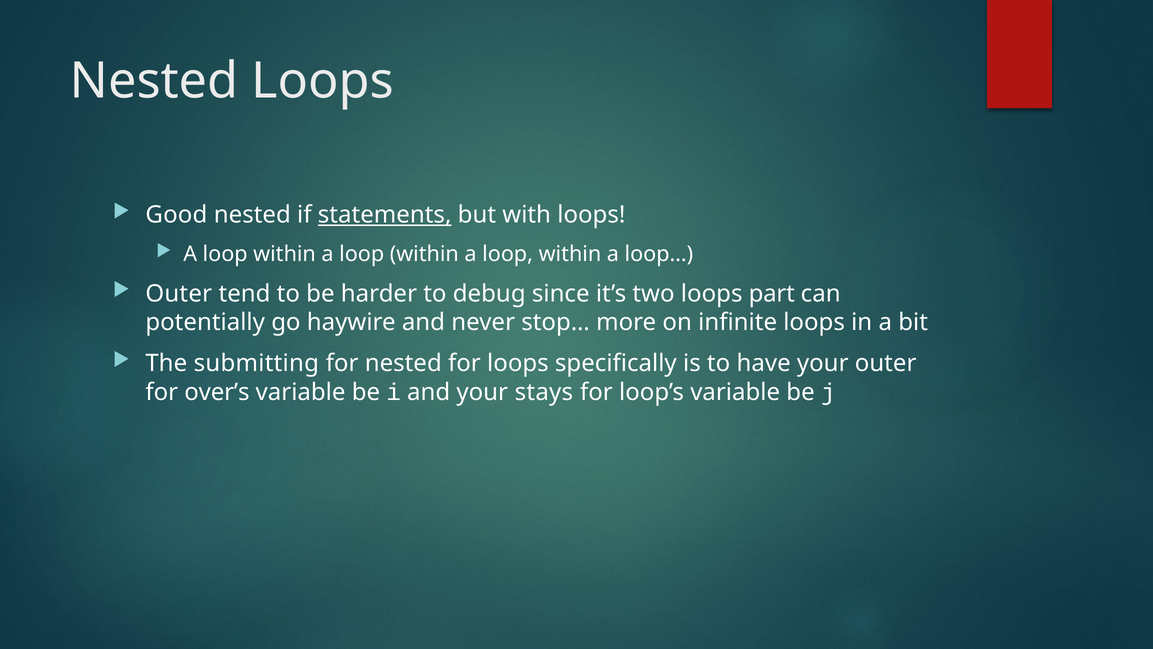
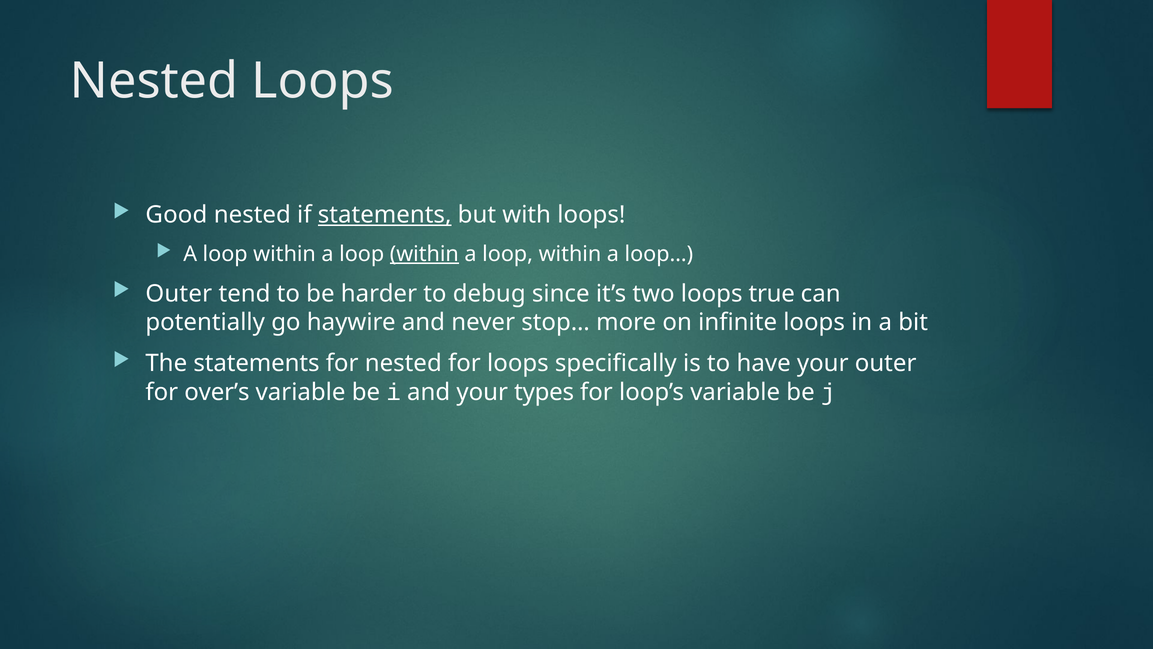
within underline: none -> present (424, 254)
part: part -> true (772, 293)
The submitting: submitting -> statements (256, 363)
stays: stays -> types (544, 392)
